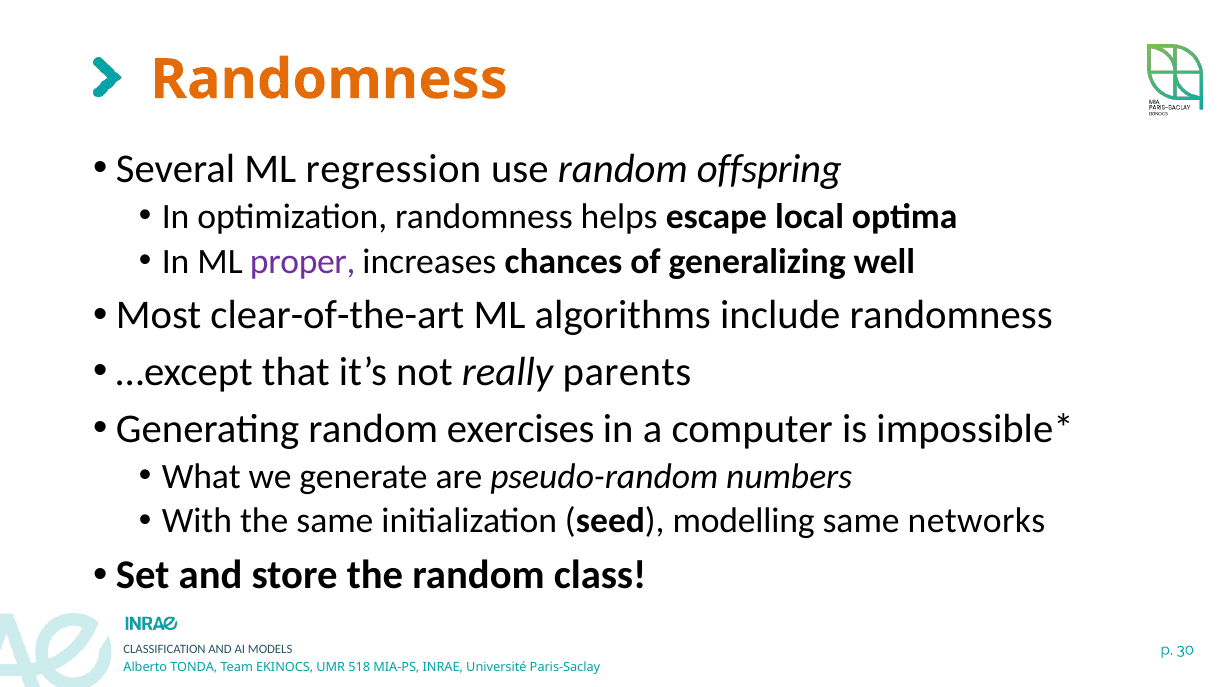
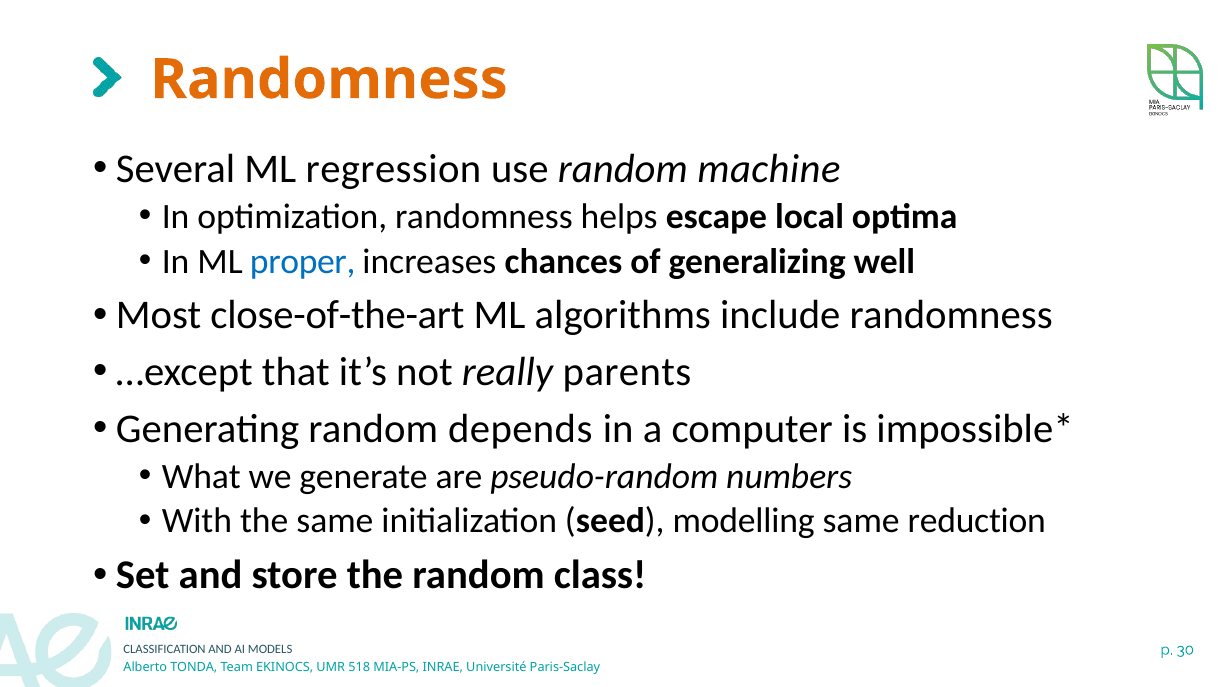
offspring: offspring -> machine (769, 169)
proper colour: purple -> blue (303, 261)
clear-of-the-art: clear-of-the-art -> close-of-the-art (337, 315)
exercises: exercises -> depends (520, 429)
networks: networks -> reduction (977, 521)
